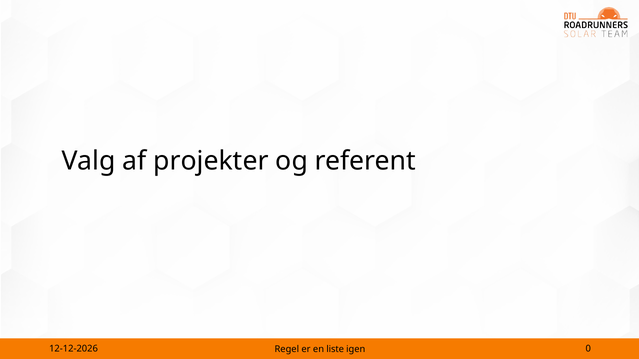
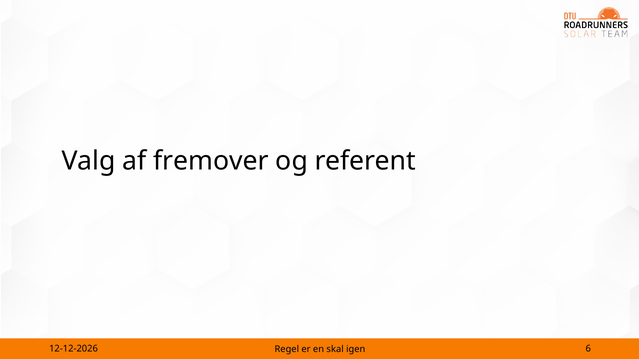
projekter: projekter -> fremover (211, 161)
0: 0 -> 6 (588, 349)
liste: liste -> skal (335, 350)
